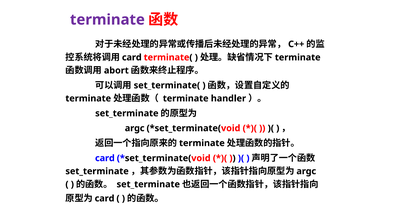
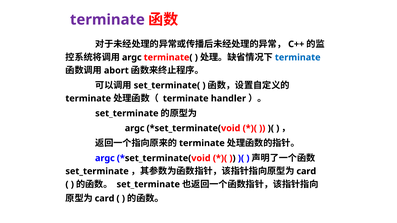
card: card -> argc (132, 57)
terminate colour: black -> blue (298, 57)
card: card -> argc (105, 158)
argc: argc -> card (306, 171)
